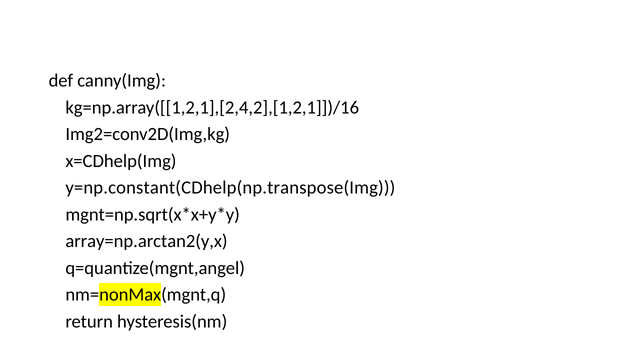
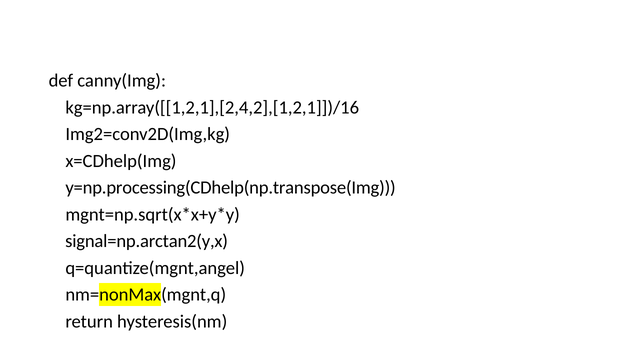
y=np.constant(CDhelp(np.transpose(Img: y=np.constant(CDhelp(np.transpose(Img -> y=np.processing(CDhelp(np.transpose(Img (231, 188)
array=np.arctan2(y,x: array=np.arctan2(y,x -> signal=np.arctan2(y,x (147, 241)
